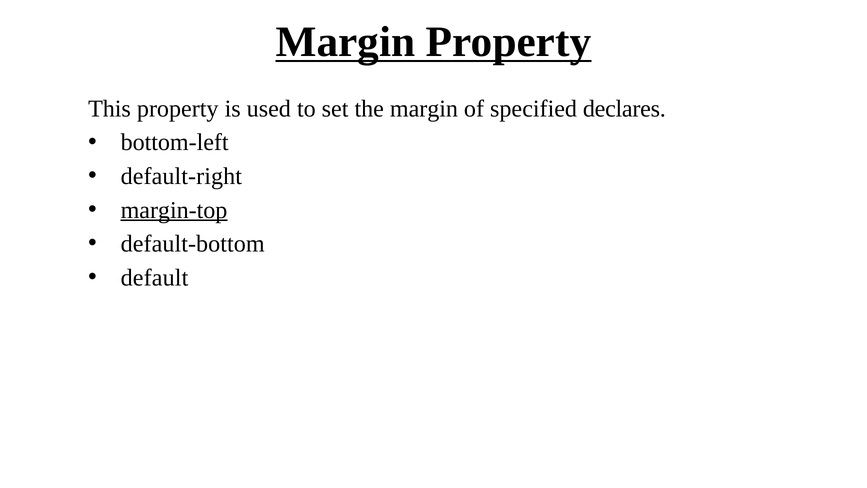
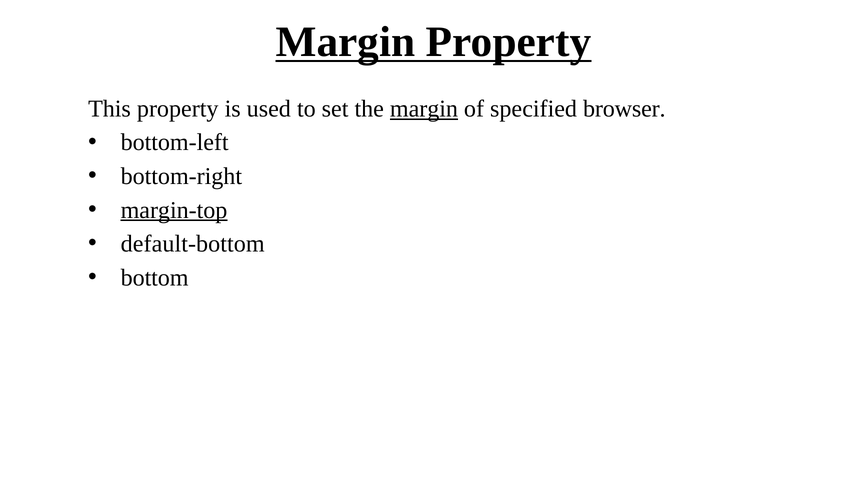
margin underline: none -> present (424, 109)
declares: declares -> browser (624, 109)
default-right: default-right -> bottom-right (181, 176)
default: default -> bottom (155, 277)
